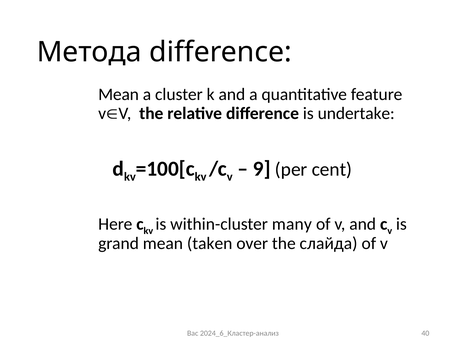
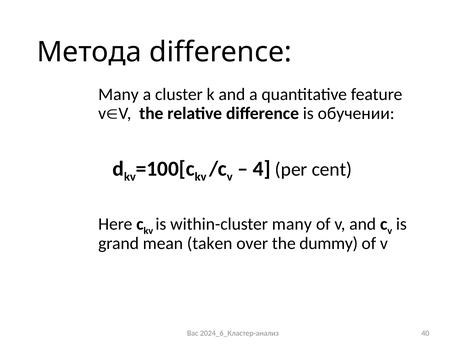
Mean: Mean -> Many (118, 95)
undertake: undertake -> обучении (356, 114)
9: 9 -> 4 (262, 169)
слайда: слайда -> dummy (329, 244)
